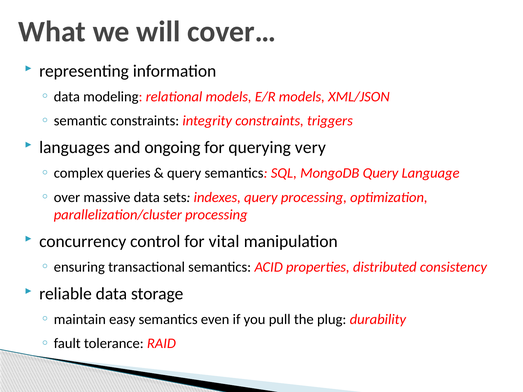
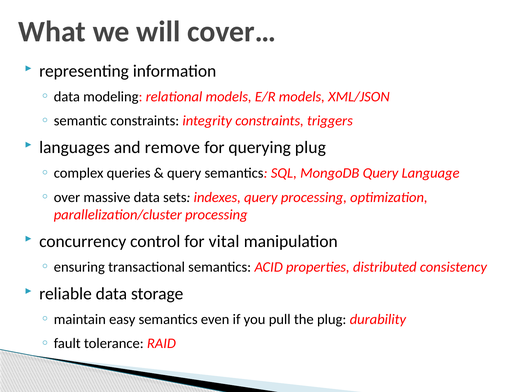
ongoing: ongoing -> remove (172, 148)
querying very: very -> plug (310, 148)
